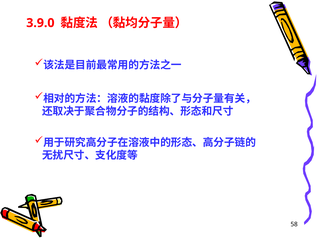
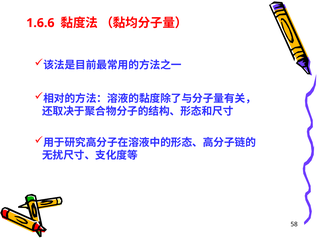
3.9.0: 3.9.0 -> 1.6.6 (40, 23)
